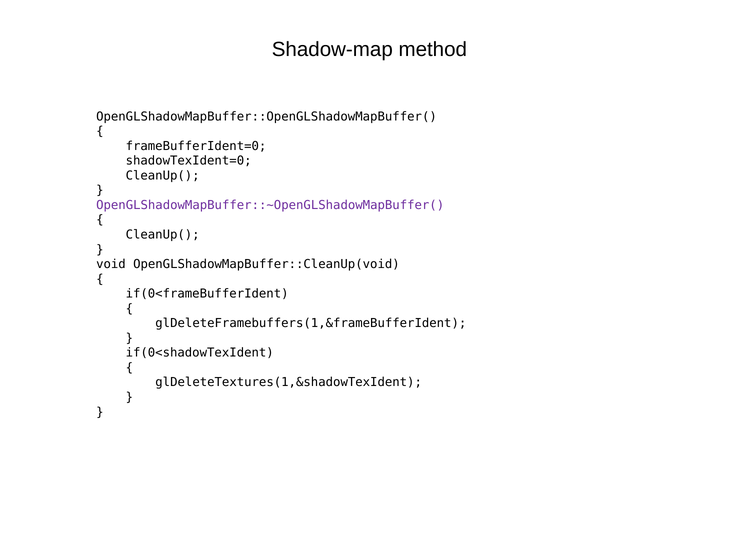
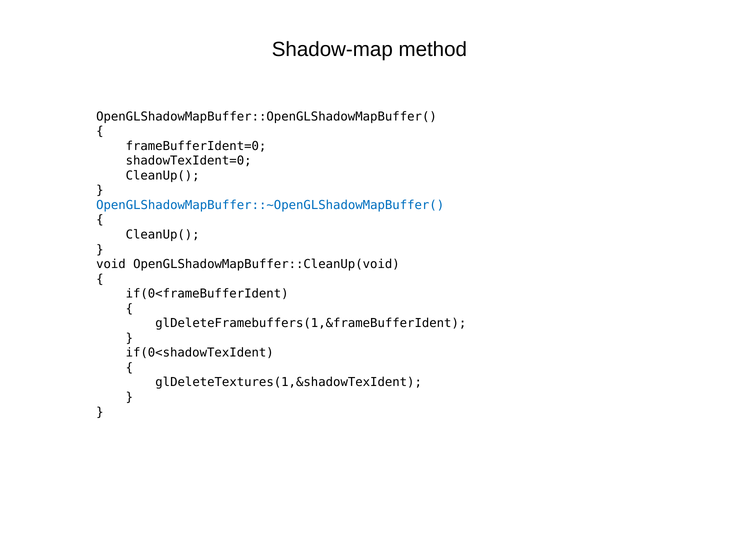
OpenGLShadowMapBuffer::~OpenGLShadowMapBuffer( colour: purple -> blue (270, 205)
